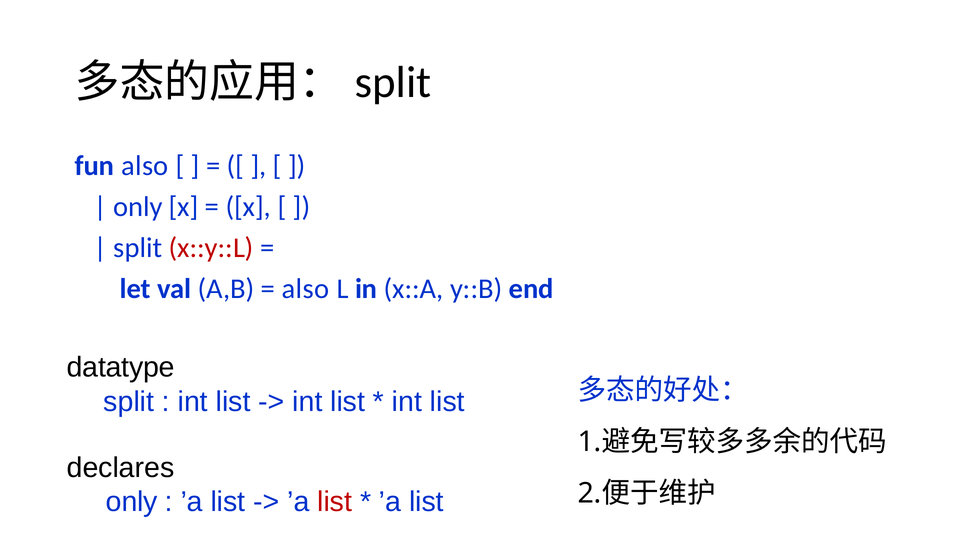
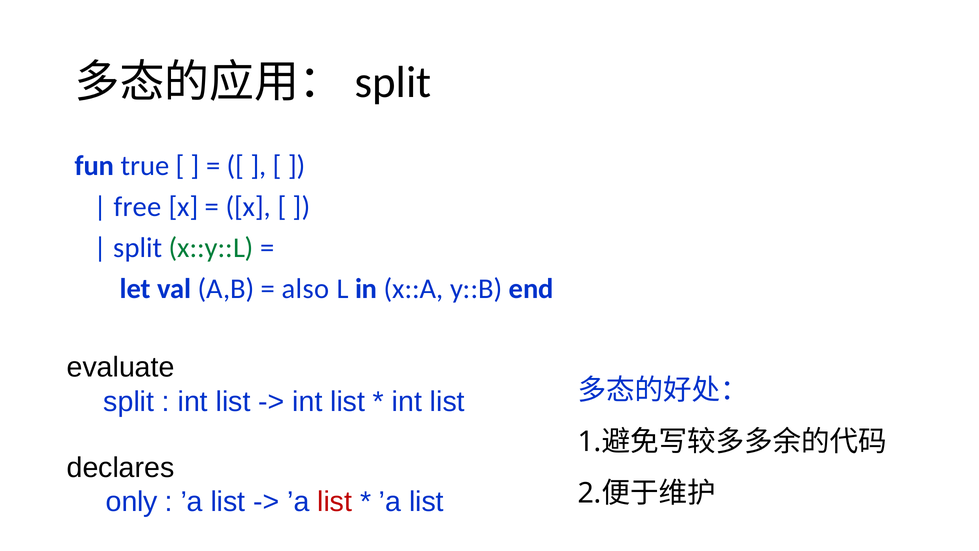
fun also: also -> true (145, 166)
only: only -> free (138, 207)
x::y::L colour: red -> green (211, 248)
datatype: datatype -> evaluate (121, 367)
